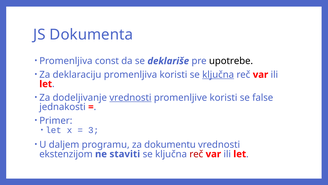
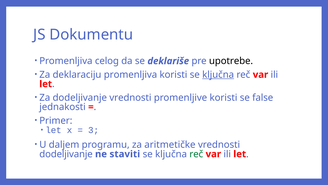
Dokumenta: Dokumenta -> Dokumentu (91, 35)
const: const -> celog (107, 61)
vrednosti underline: present -> none (130, 97)
dokumentu: dokumentu -> aritmetičke (170, 144)
ekstenzijom: ekstenzijom -> dodeljivanje (66, 154)
reč colour: red -> green (196, 154)
